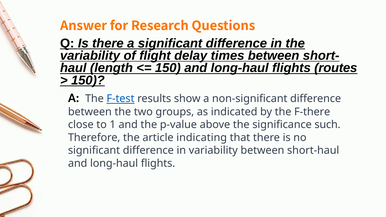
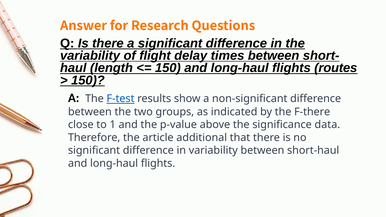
such: such -> data (327, 125)
indicating: indicating -> additional (202, 138)
